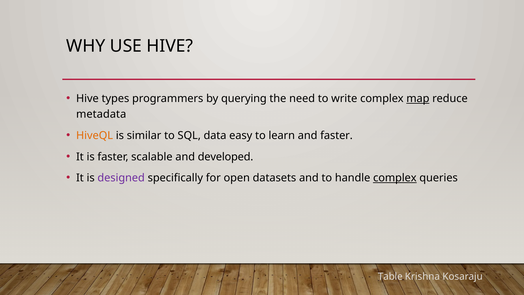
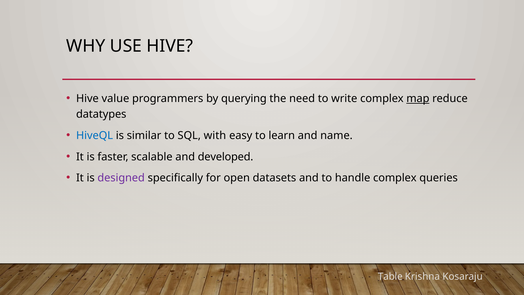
types: types -> value (115, 99)
metadata: metadata -> datatypes (101, 114)
HiveQL colour: orange -> blue (95, 135)
data: data -> with (215, 135)
and faster: faster -> name (336, 135)
complex underline: present -> none (395, 178)
